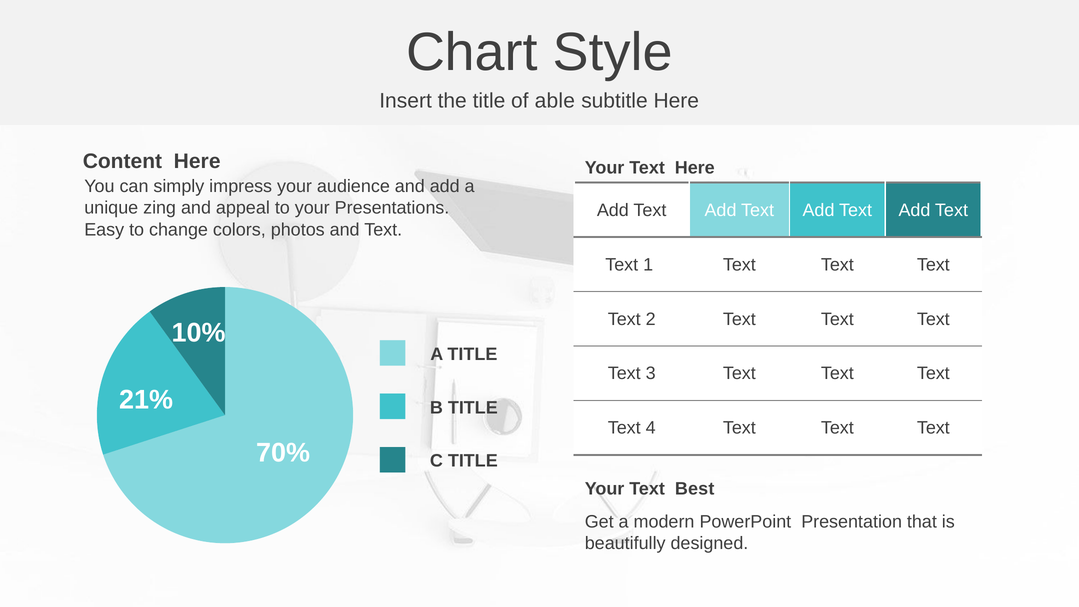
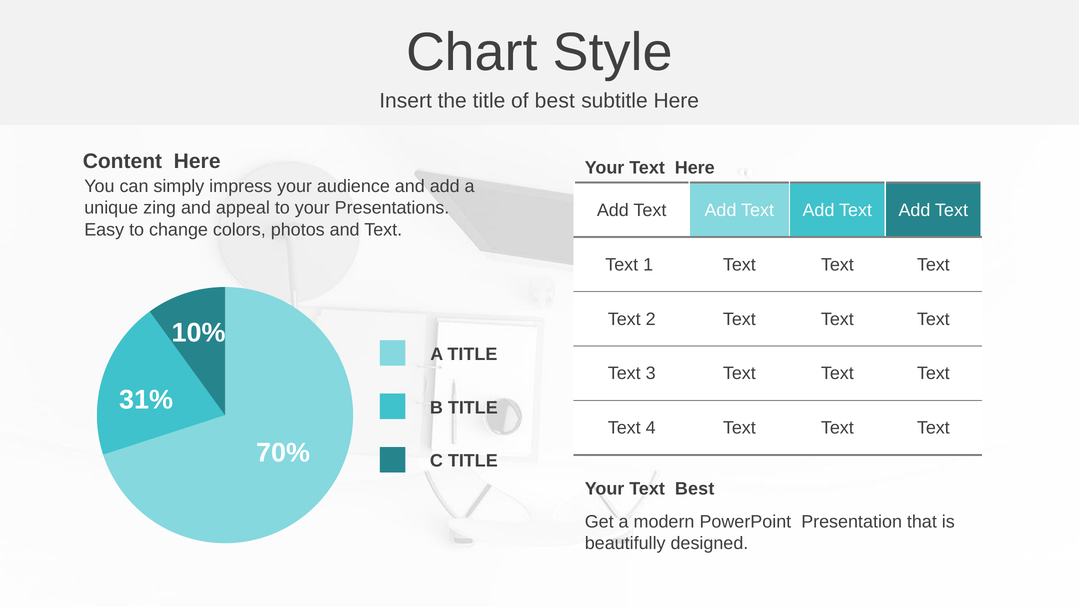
of able: able -> best (555, 101)
21%: 21% -> 31% (146, 400)
